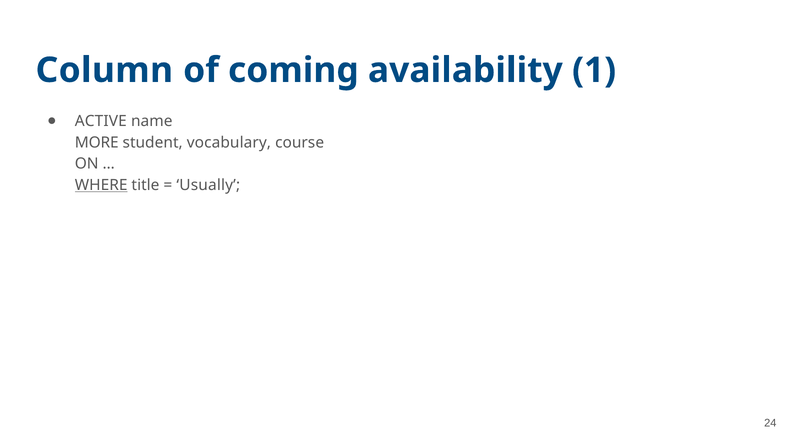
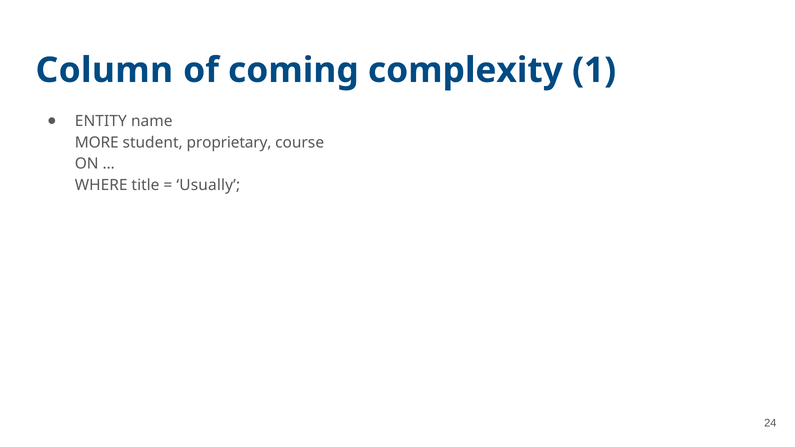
availability: availability -> complexity (465, 70)
ACTIVE: ACTIVE -> ENTITY (101, 121)
vocabulary: vocabulary -> proprietary (229, 143)
WHERE underline: present -> none (101, 185)
